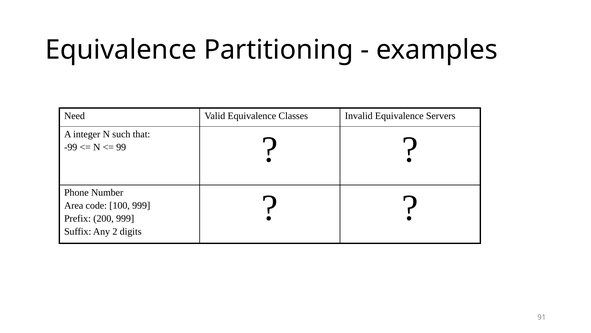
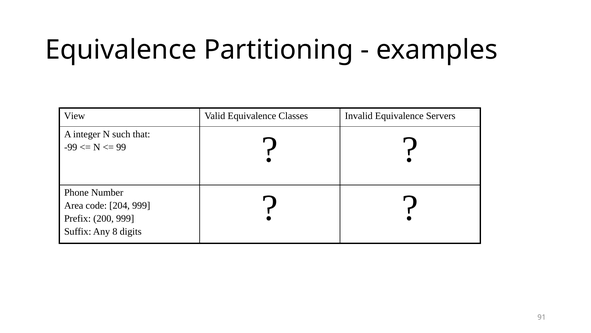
Need: Need -> View (75, 116)
100: 100 -> 204 (120, 205)
2: 2 -> 8 (115, 231)
